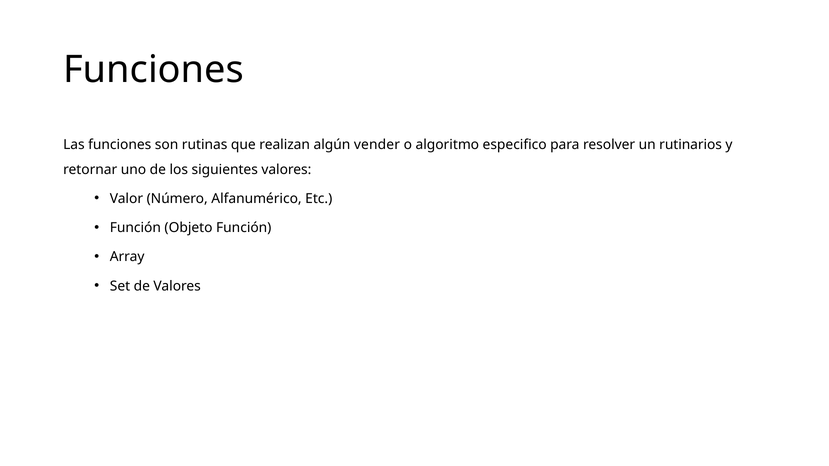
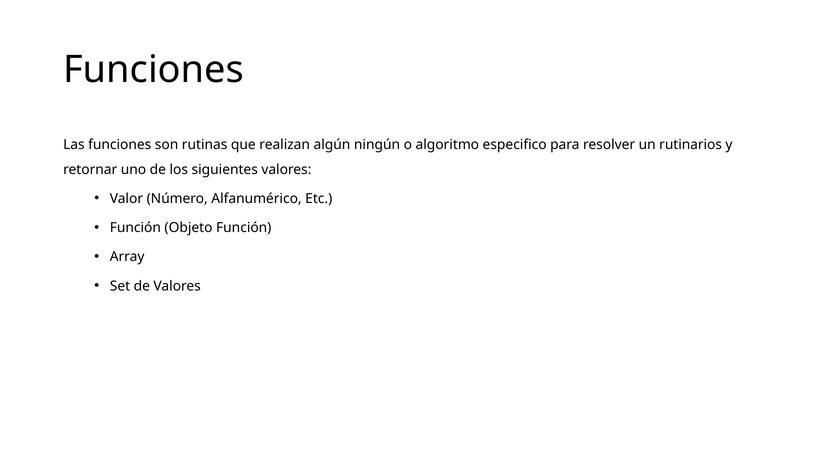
vender: vender -> ningún (377, 145)
